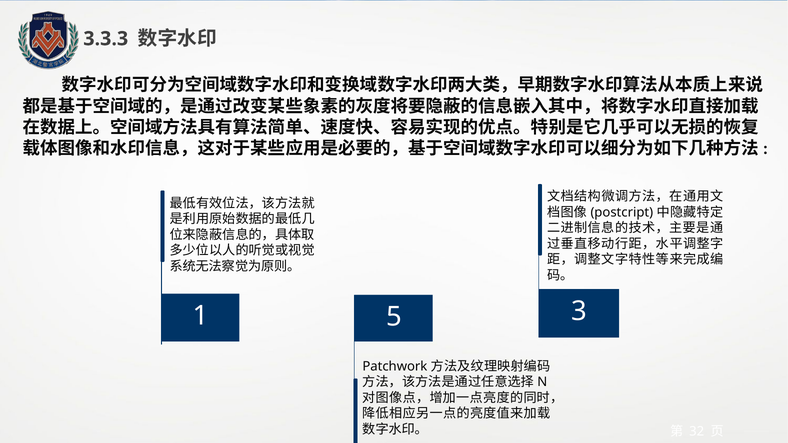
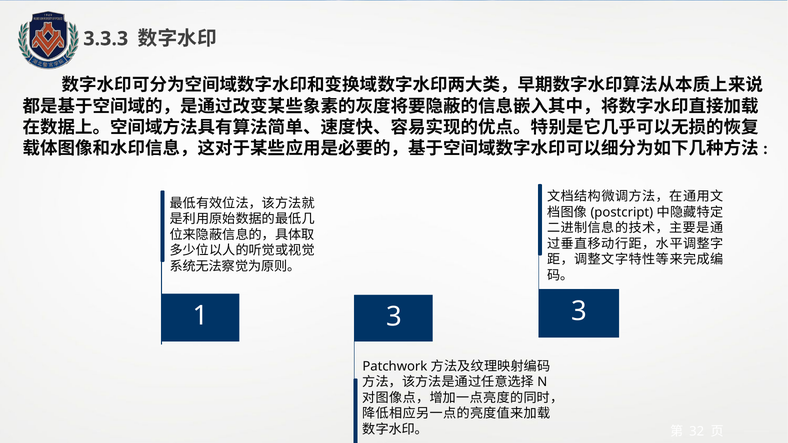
1 5: 5 -> 3 (394, 317)
